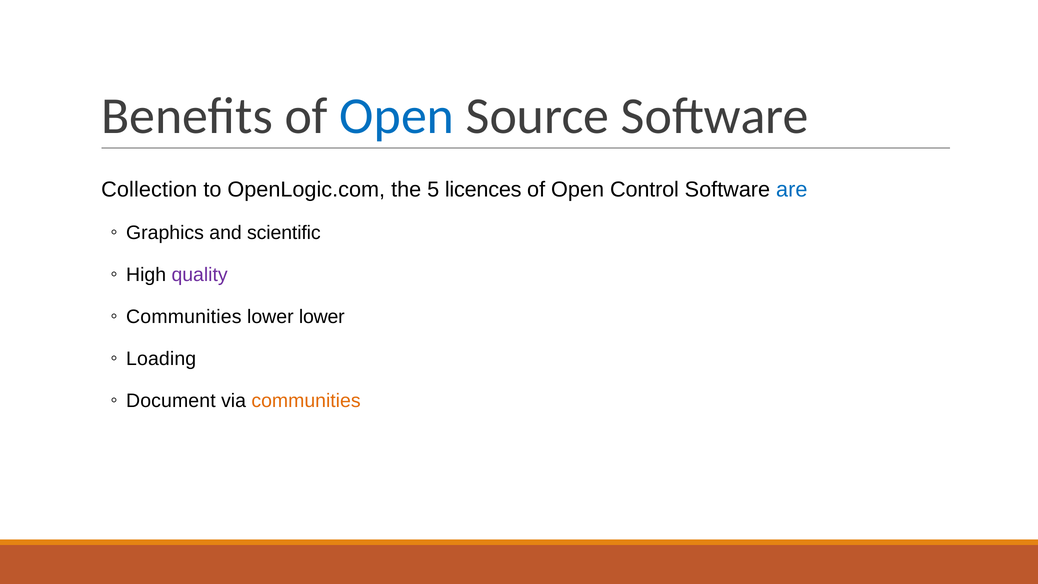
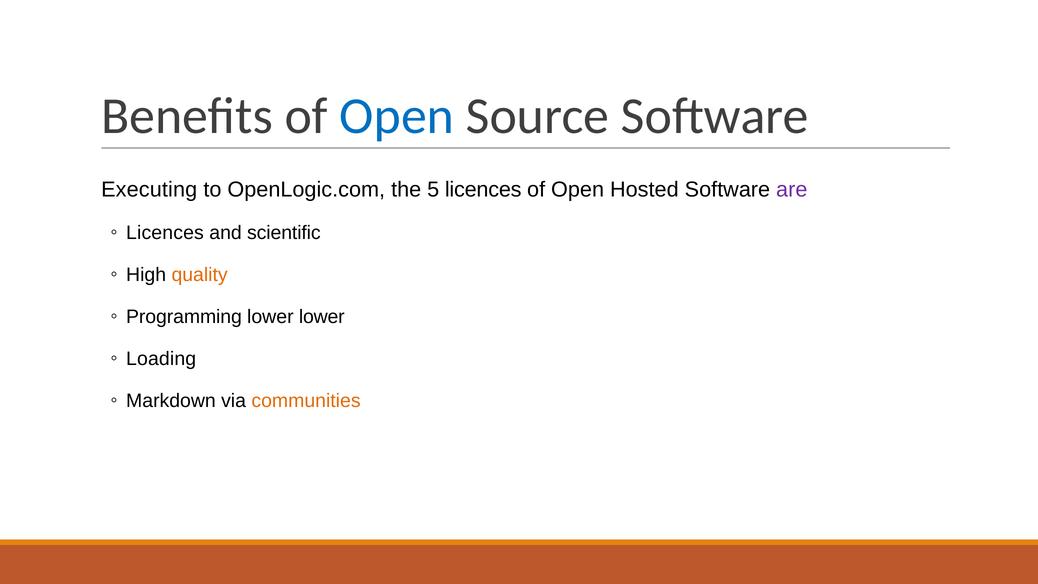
Collection: Collection -> Executing (149, 190)
Control: Control -> Hosted (644, 190)
are colour: blue -> purple (792, 190)
Graphics: Graphics -> Licences (165, 233)
quality colour: purple -> orange (200, 275)
Communities: Communities -> Programming (184, 317)
Document: Document -> Markdown (171, 401)
